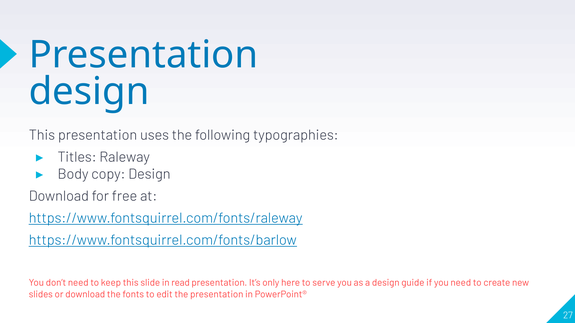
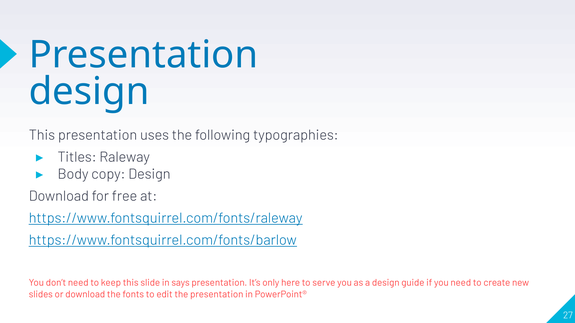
read: read -> says (181, 283)
